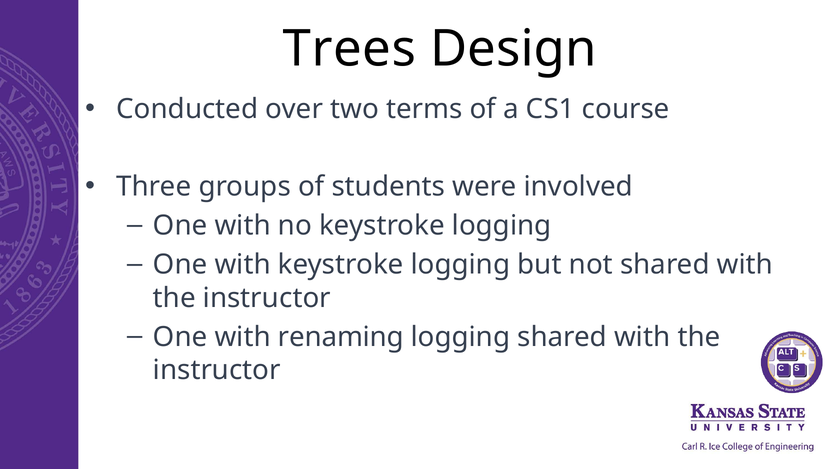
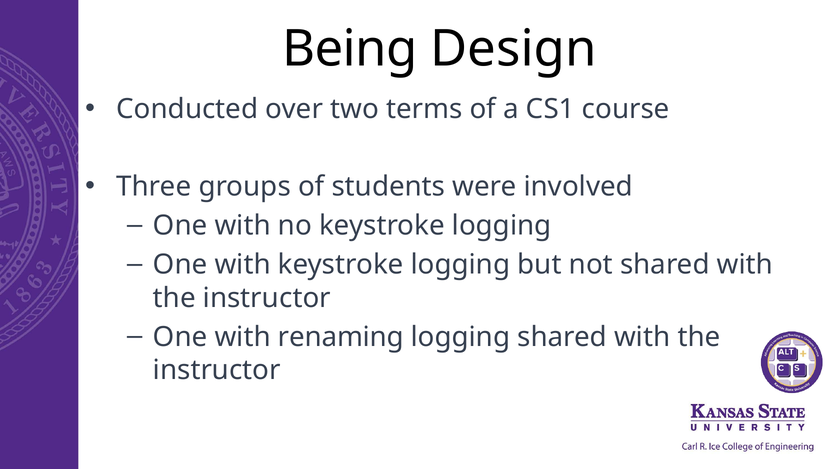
Trees: Trees -> Being (350, 49)
